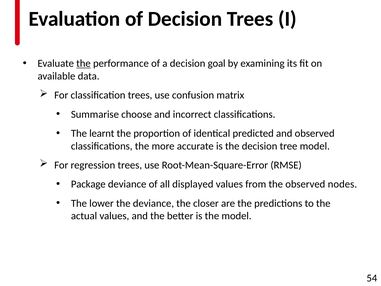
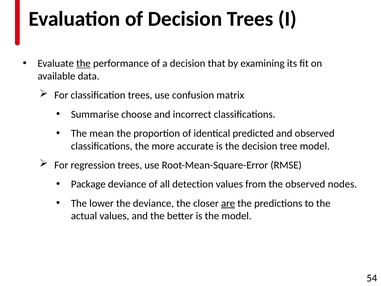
goal: goal -> that (217, 63)
learnt: learnt -> mean (102, 133)
displayed: displayed -> detection (193, 184)
are underline: none -> present (228, 203)
